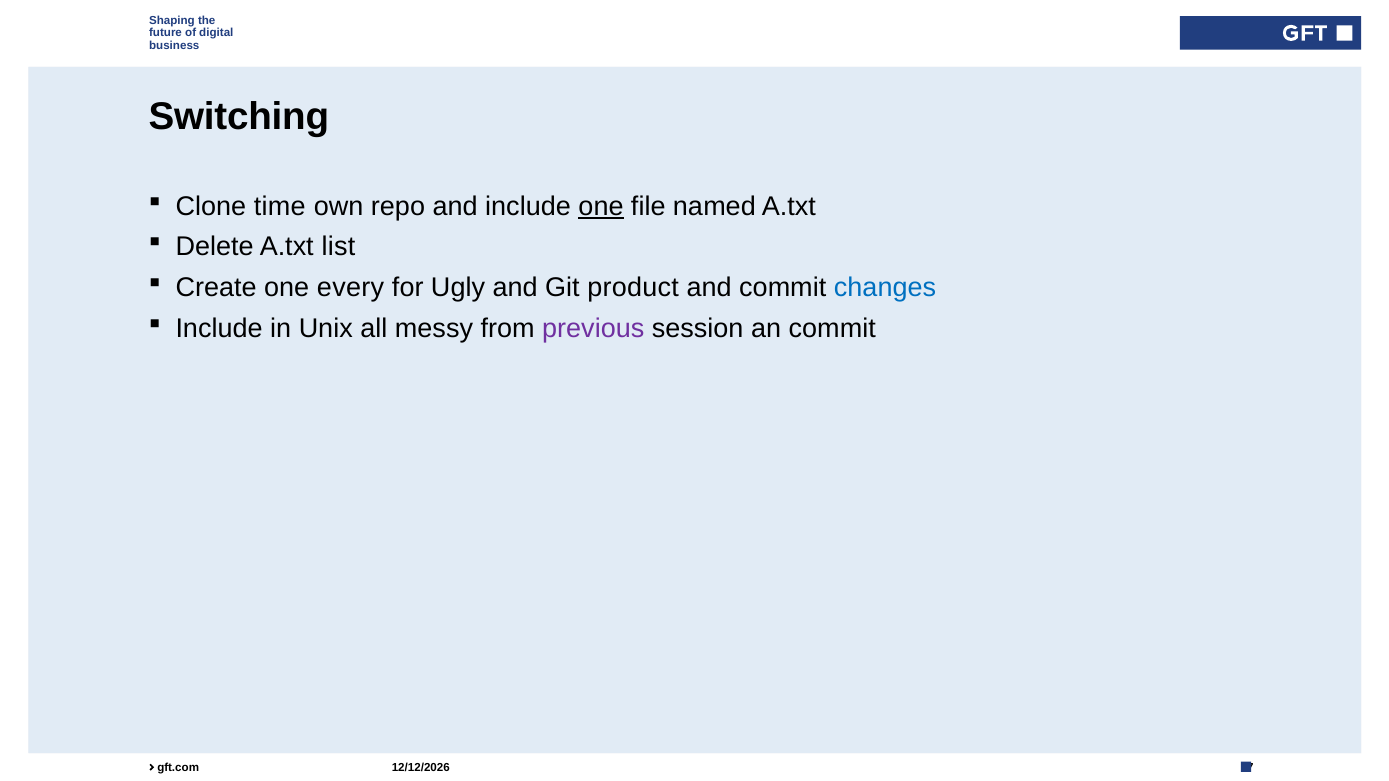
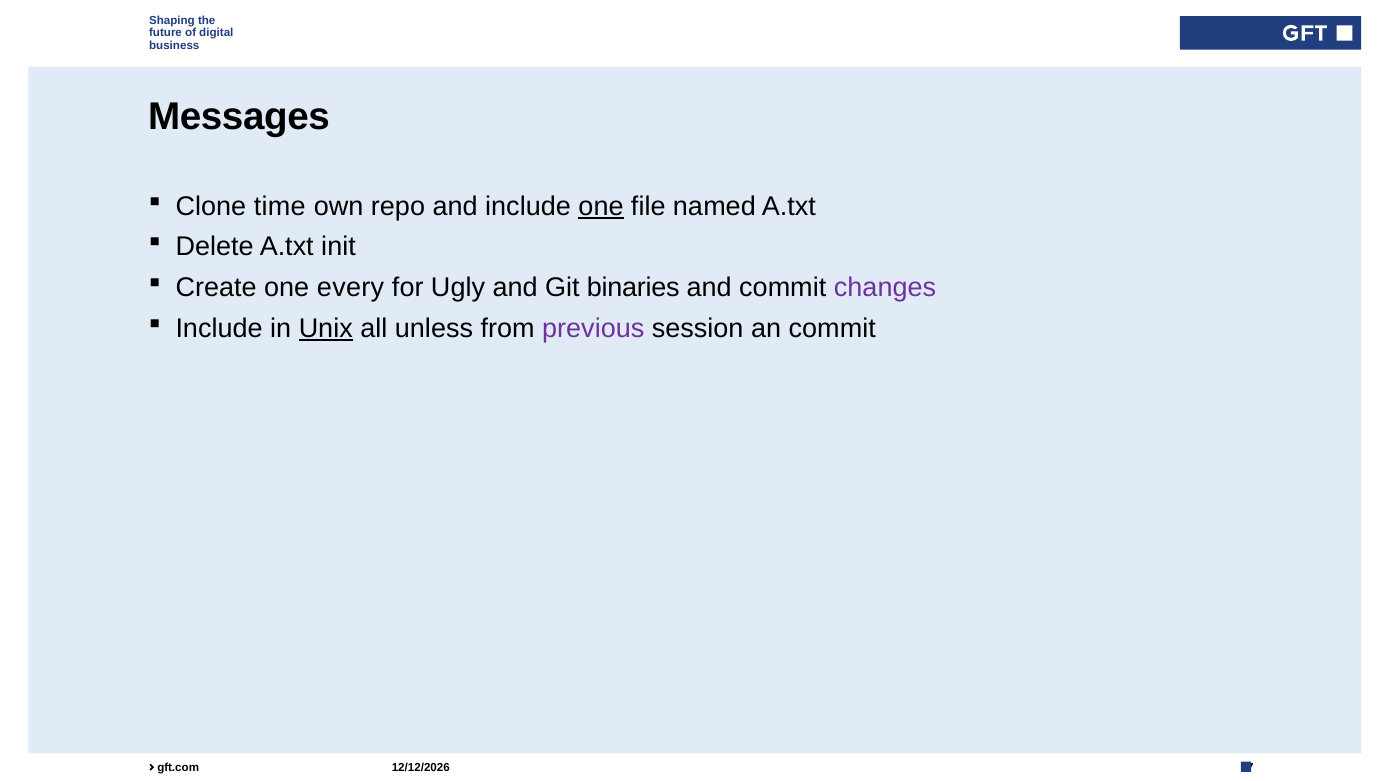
Switching: Switching -> Messages (239, 116)
list: list -> init (339, 247)
product: product -> binaries (633, 288)
changes colour: blue -> purple (885, 288)
Unix underline: none -> present (326, 329)
messy: messy -> unless (434, 329)
